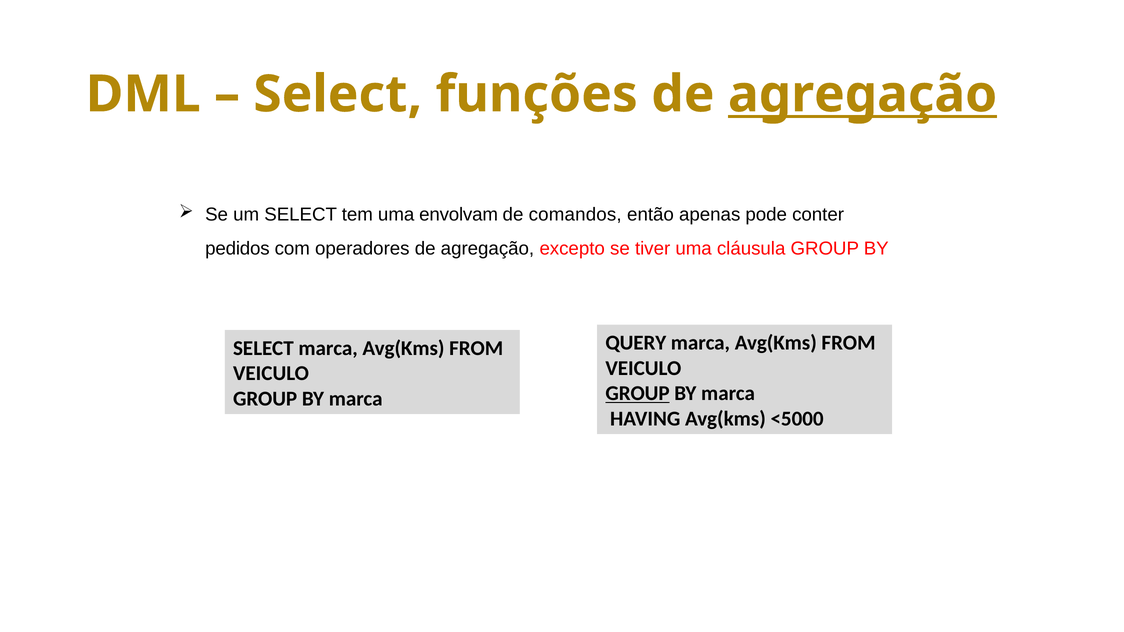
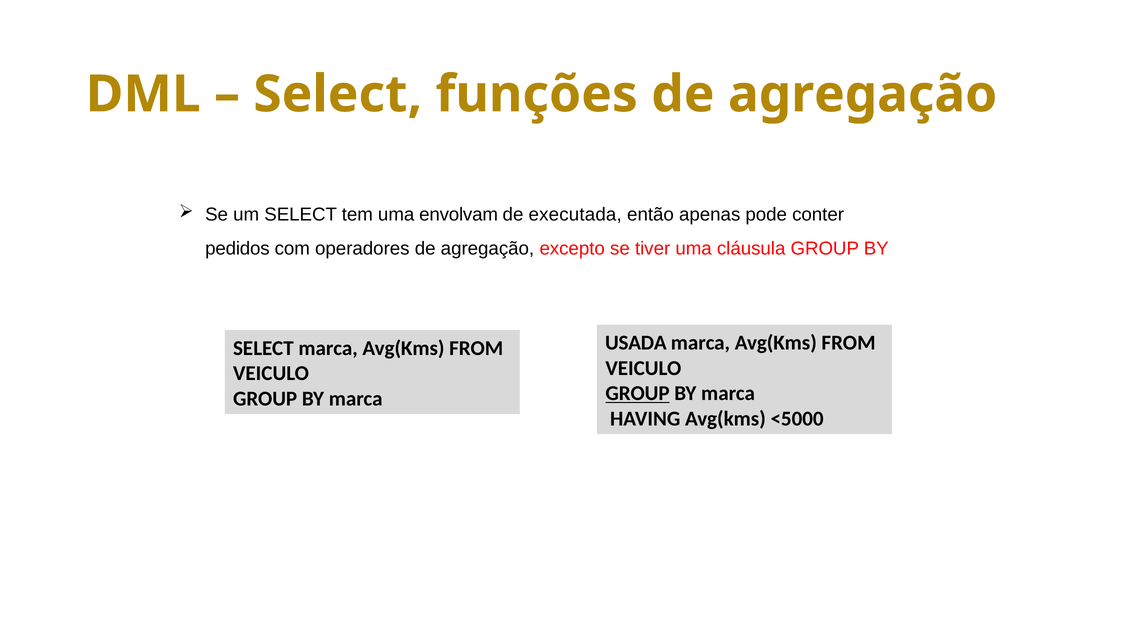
agregação underline: present -> none (863, 94)
comandos: comandos -> executada (575, 215)
QUERY: QUERY -> USADA (636, 343)
